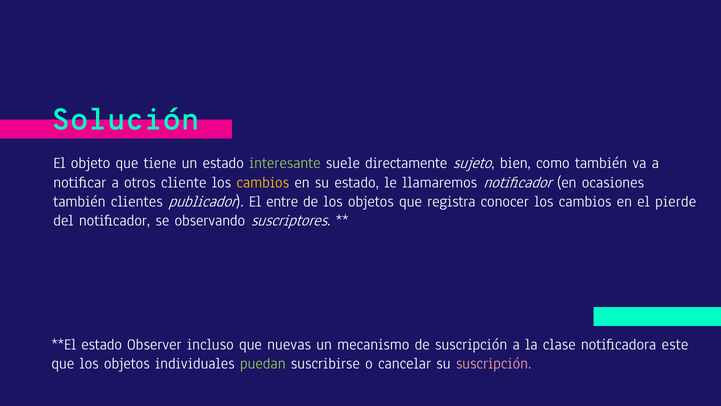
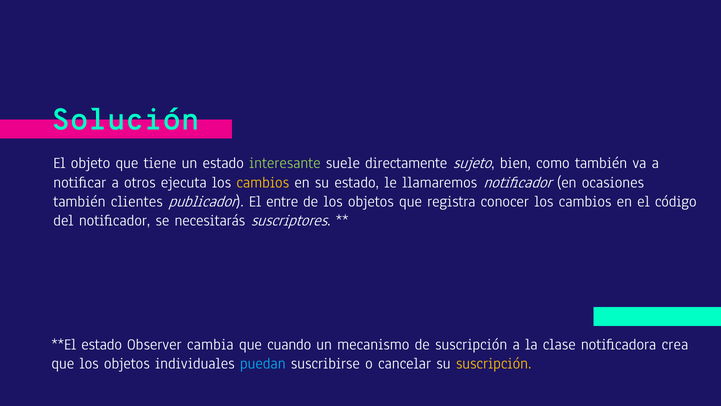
cliente: cliente -> ejecuta (184, 182)
pierde: pierde -> código (676, 201)
observando: observando -> necesitarás (210, 220)
incluso: incluso -> cambia (210, 344)
nuevas: nuevas -> cuando (289, 344)
este: este -> crea (675, 344)
puedan colour: light green -> light blue (263, 363)
suscripción colour: pink -> yellow (494, 363)
